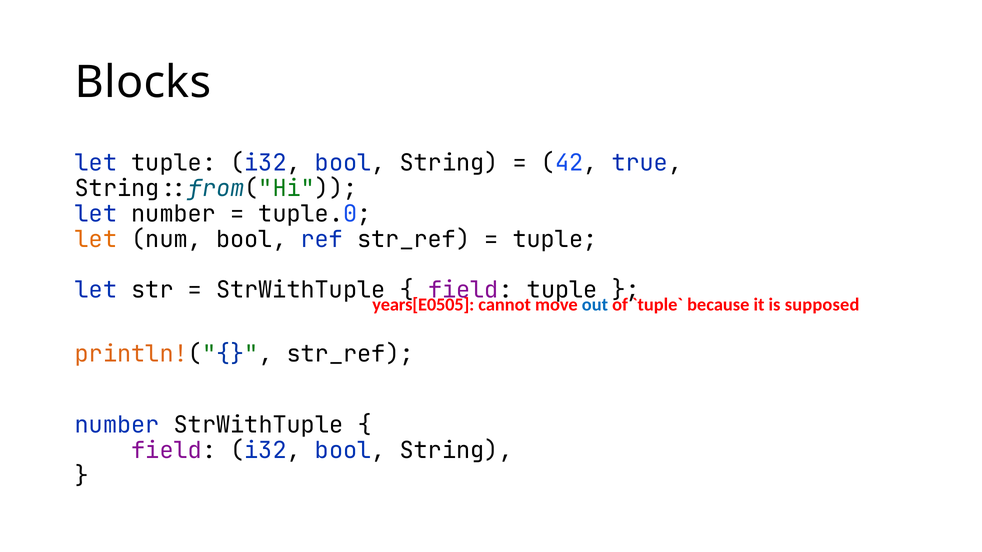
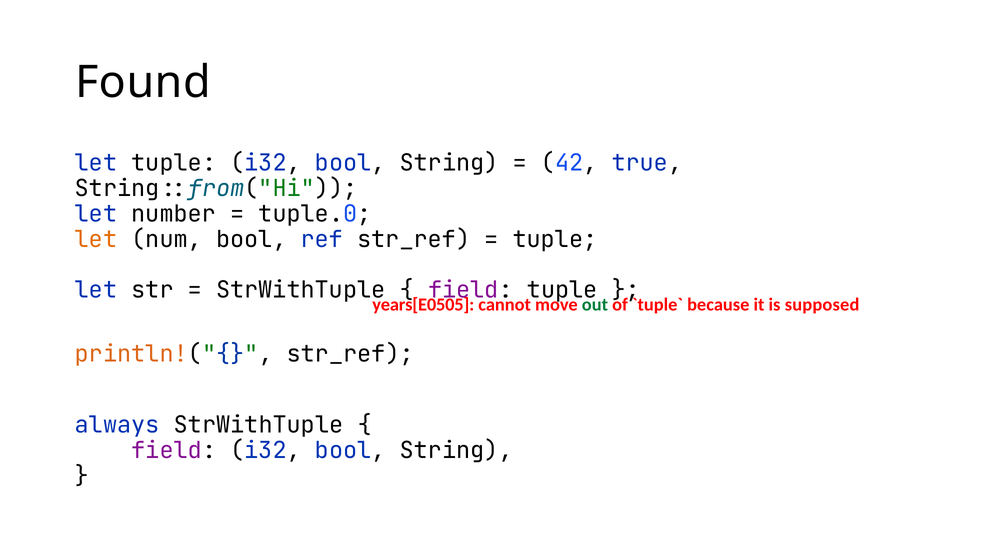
Blocks: Blocks -> Found (143, 82)
out colour: blue -> green (595, 305)
number: number -> always (117, 425)
